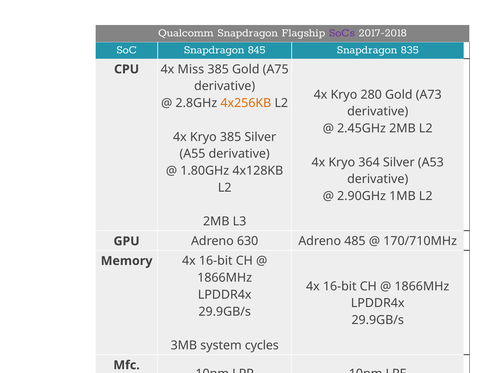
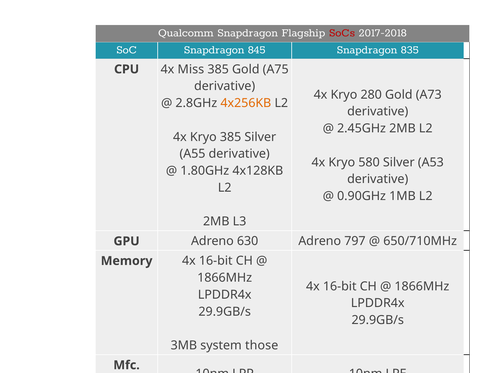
SoCs colour: purple -> red (342, 33)
364: 364 -> 580 (369, 163)
2.90GHz: 2.90GHz -> 0.90GHz (362, 196)
485: 485 -> 797 (355, 242)
170/710MHz: 170/710MHz -> 650/710MHz (420, 242)
cycles: cycles -> those (262, 346)
